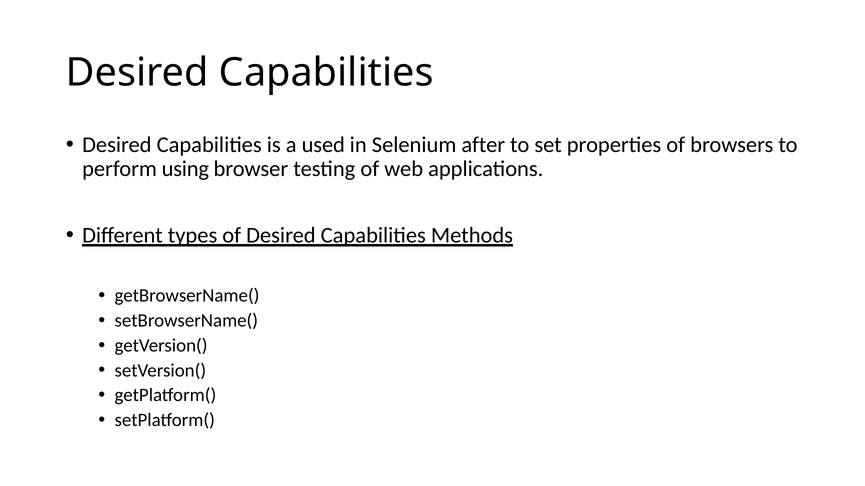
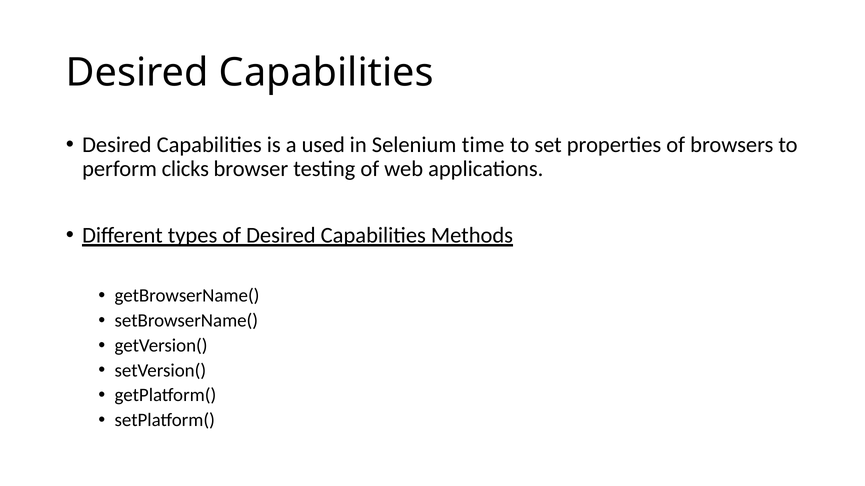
after: after -> time (483, 145)
using: using -> clicks (185, 169)
